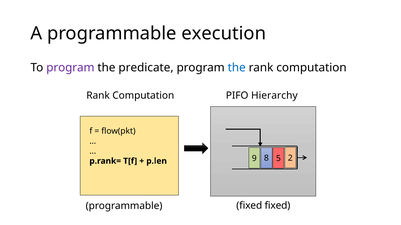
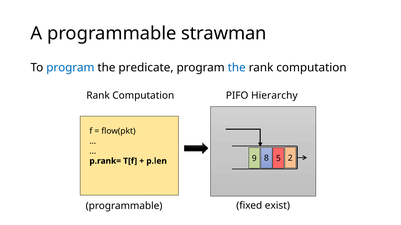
execution: execution -> strawman (224, 34)
program colour: purple -> blue (70, 68)
fixed fixed: fixed -> exist (277, 206)
